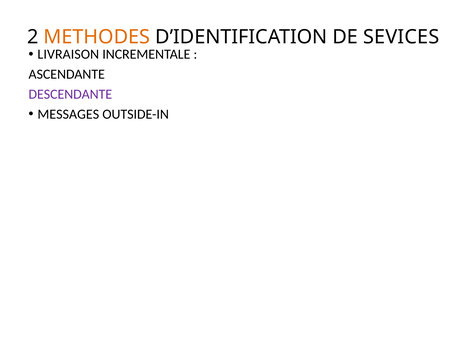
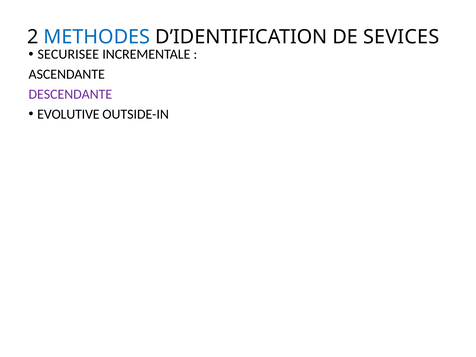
METHODES colour: orange -> blue (97, 37)
LIVRAISON: LIVRAISON -> SECURISEE (68, 54)
MESSAGES: MESSAGES -> EVOLUTIVE (68, 114)
